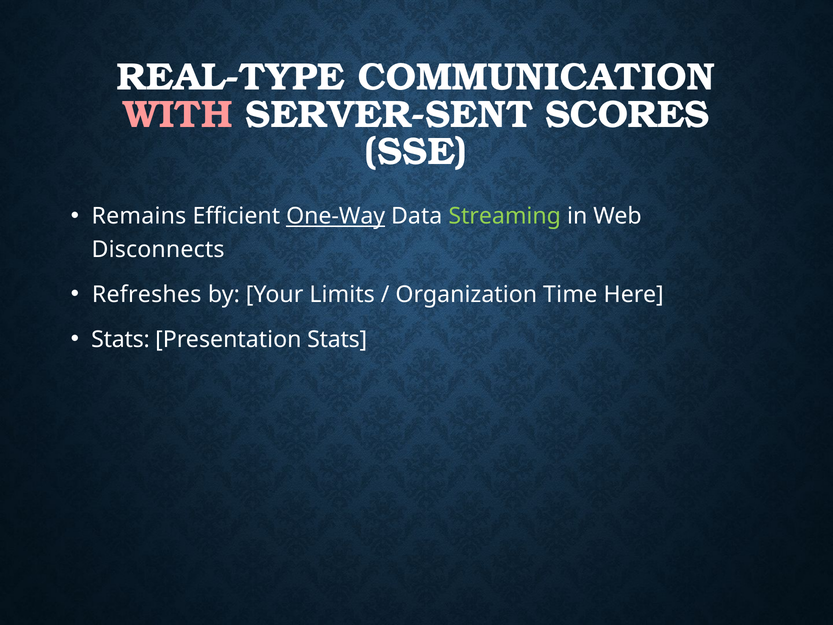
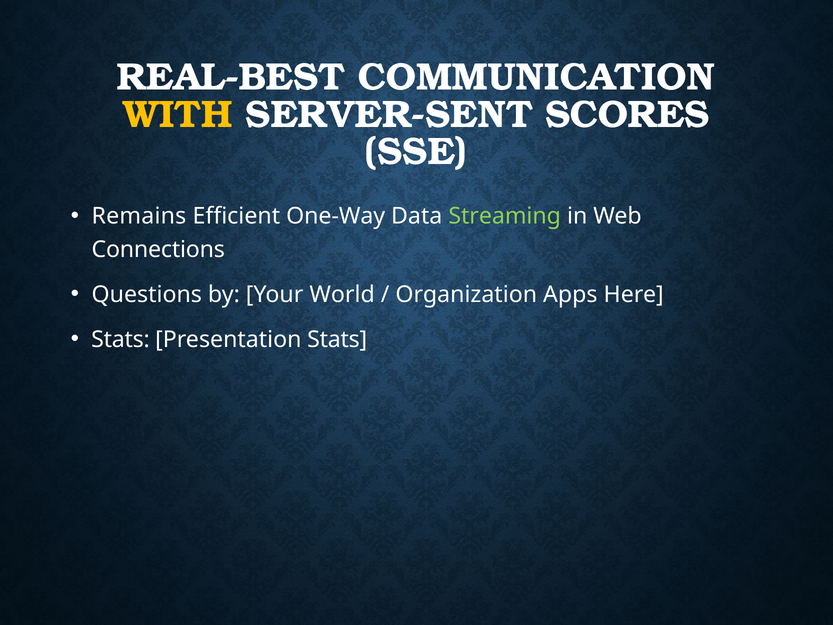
REAL-TYPE: REAL-TYPE -> REAL-BEST (231, 77)
WITH colour: pink -> yellow (178, 114)
One-Way underline: present -> none (336, 216)
Disconnects: Disconnects -> Connections (158, 249)
Refreshes: Refreshes -> Questions (147, 294)
Limits: Limits -> World (342, 294)
Time: Time -> Apps (570, 294)
